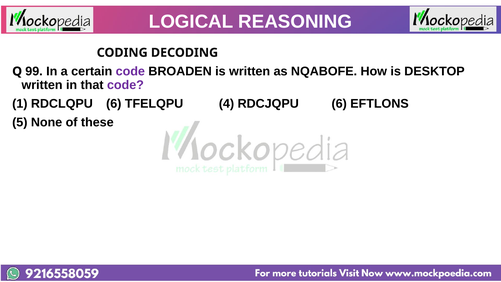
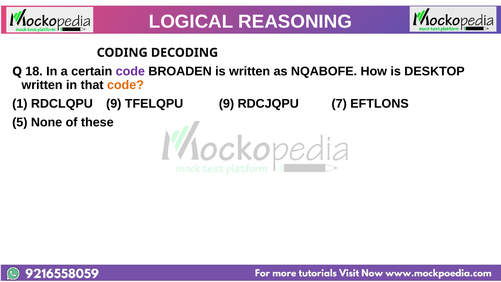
99: 99 -> 18 (34, 71)
code colour: purple -> orange (125, 85)
RDCLQPU 6: 6 -> 9 (114, 104)
TFELQPU 4: 4 -> 9 (226, 104)
RDCJQPU 6: 6 -> 7 (339, 104)
